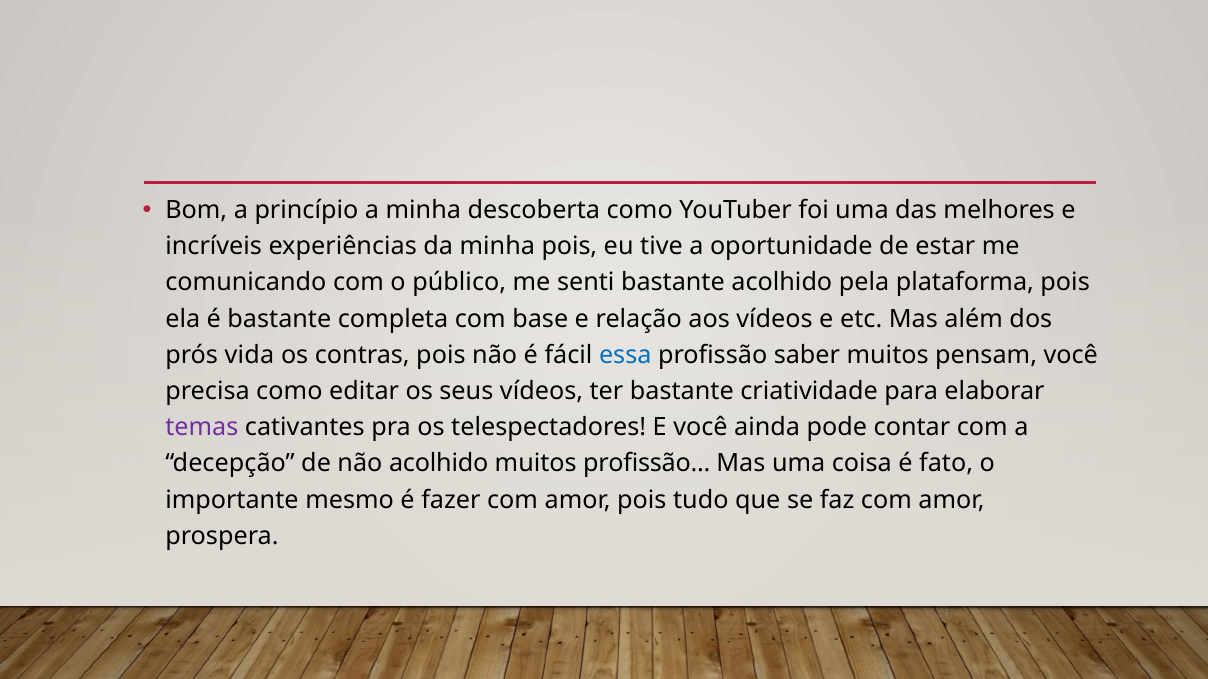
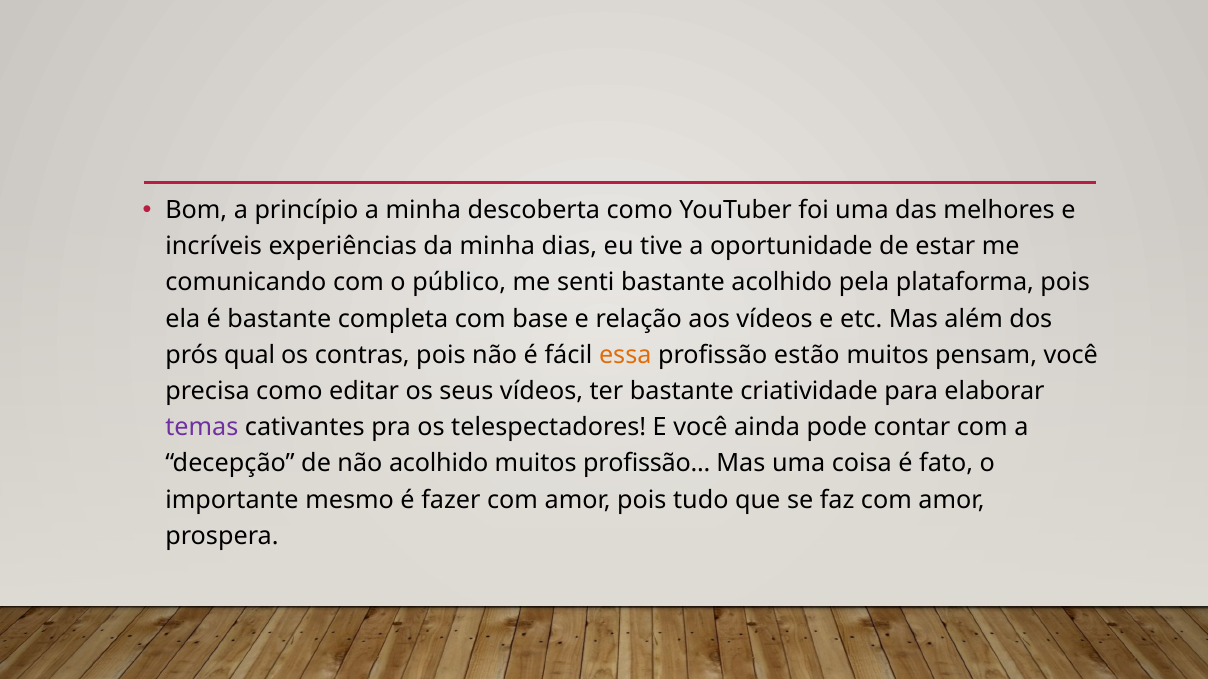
minha pois: pois -> dias (569, 247)
vida: vida -> qual (250, 355)
essa colour: blue -> orange (625, 355)
saber: saber -> estão (807, 355)
